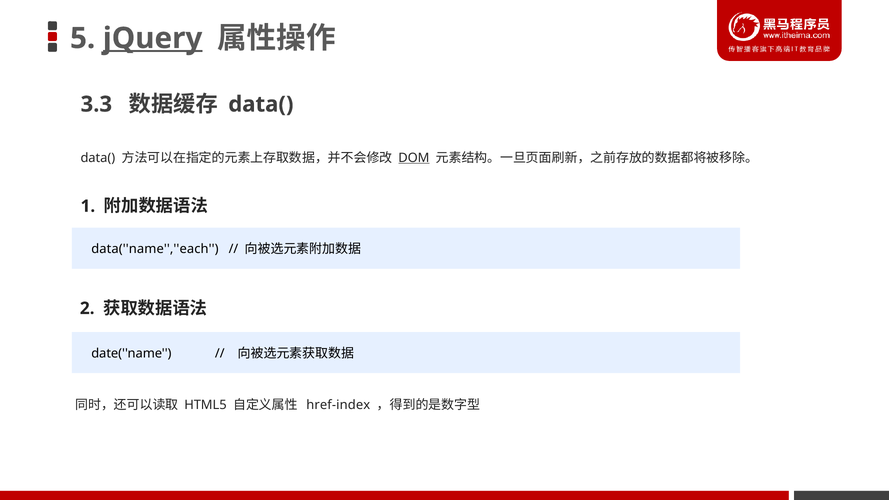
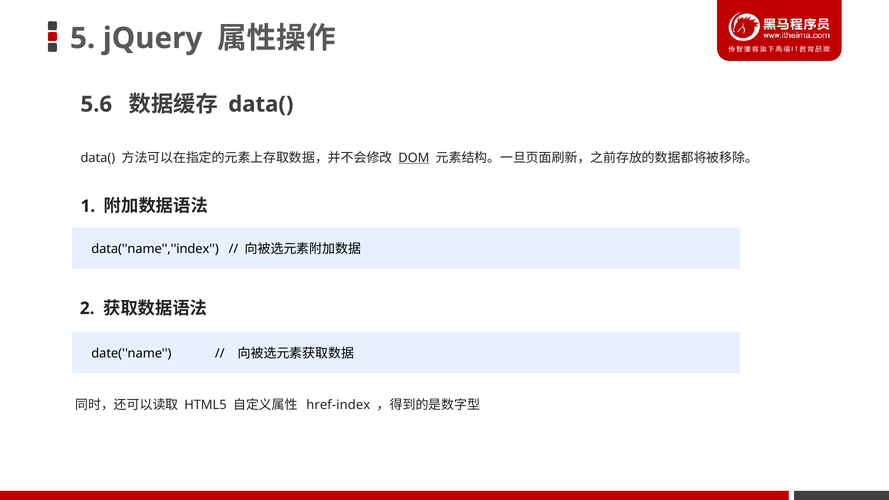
jQuery underline: present -> none (153, 38)
3.3: 3.3 -> 5.6 (96, 104)
data(''name'',''each: data(''name'',''each -> data(''name'',''index (155, 249)
